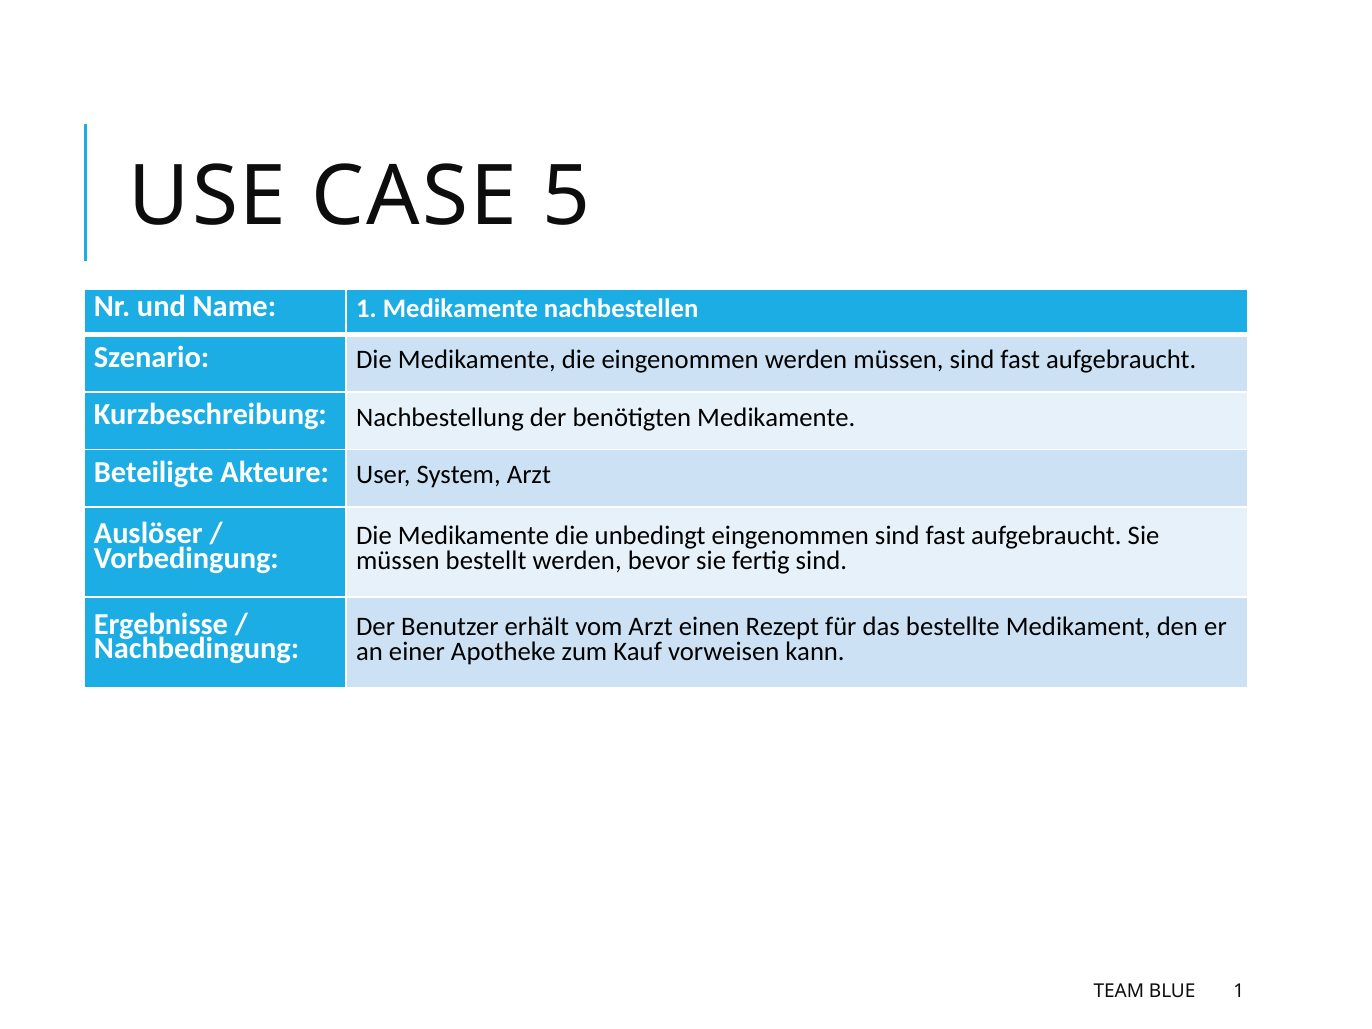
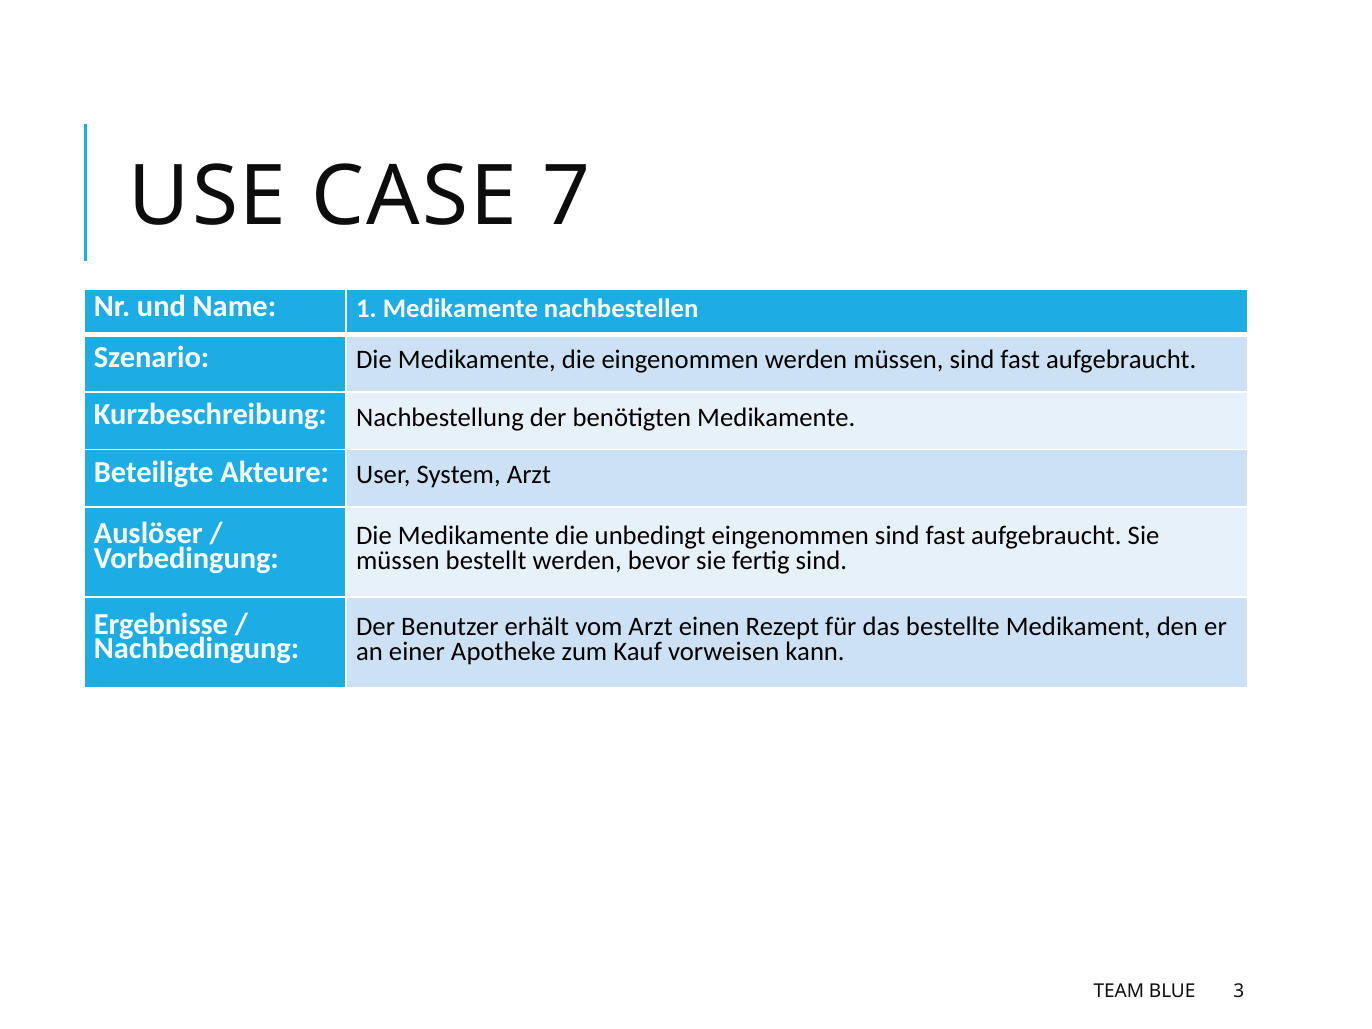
5: 5 -> 7 (566, 197)
BLUE 1: 1 -> 3 (1239, 991)
